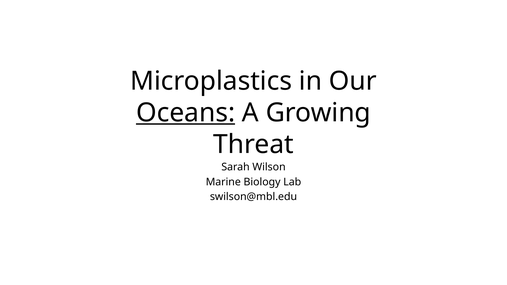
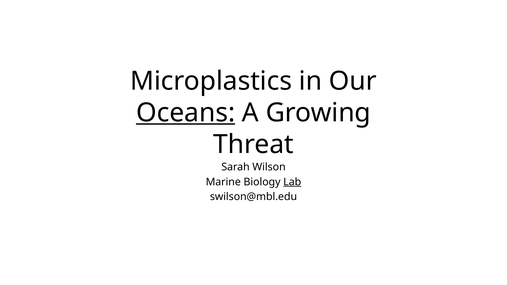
Lab underline: none -> present (292, 182)
